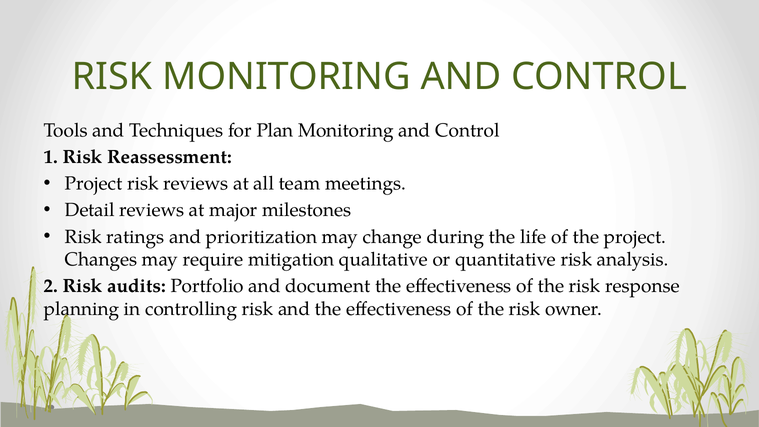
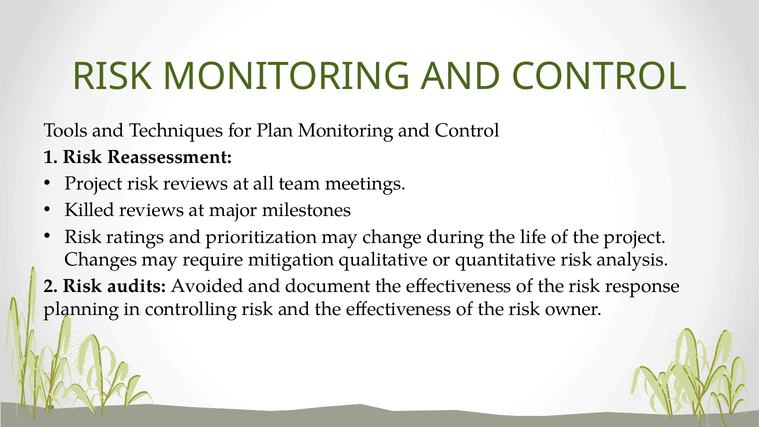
Detail: Detail -> Killed (90, 210)
Portfolio: Portfolio -> Avoided (207, 286)
